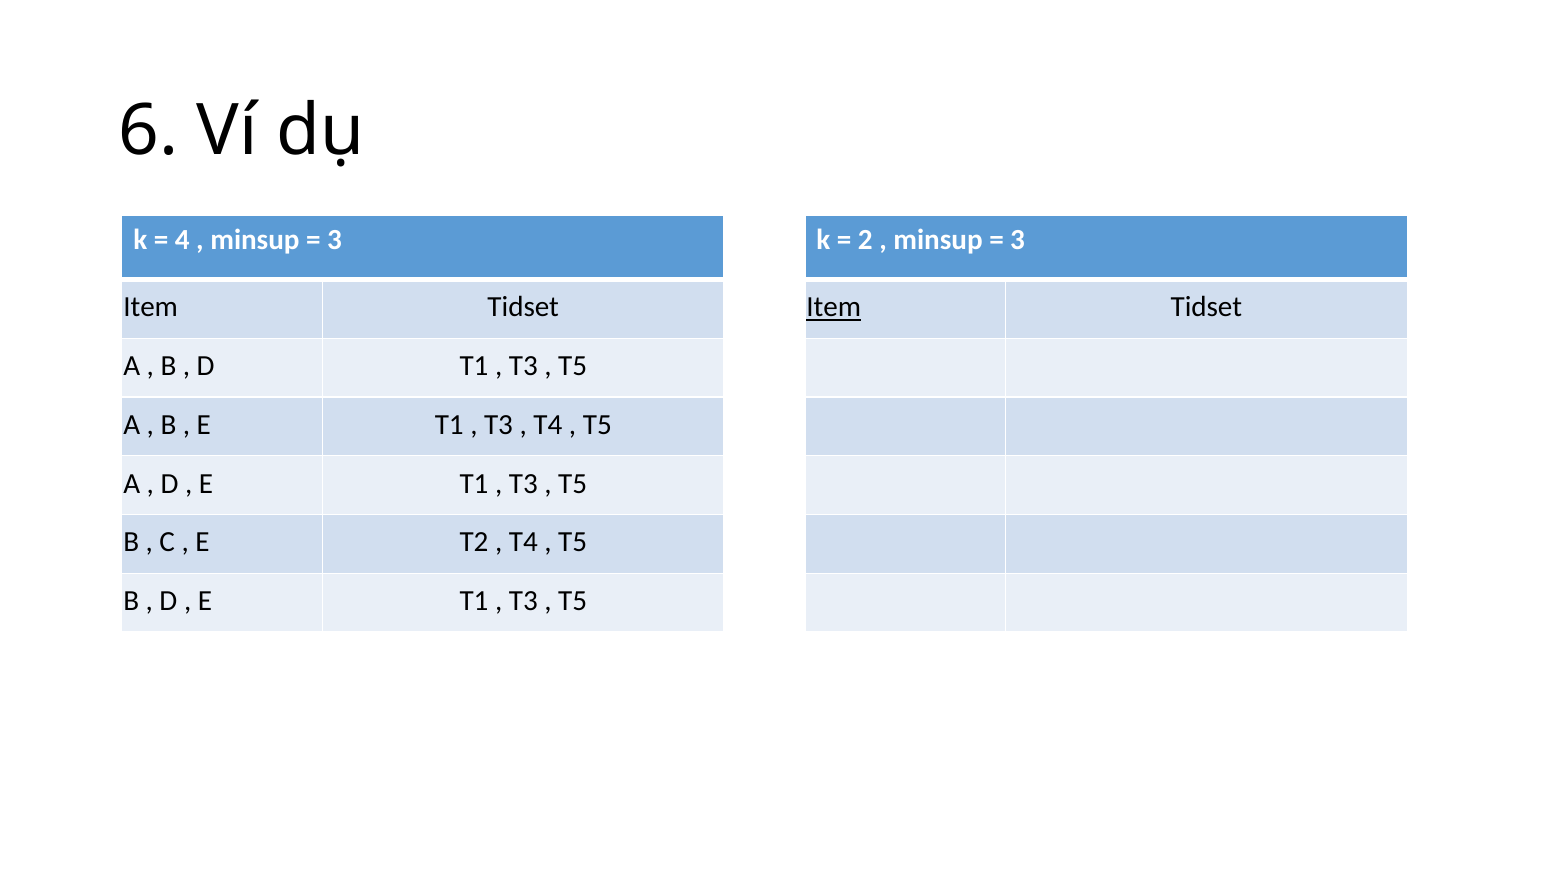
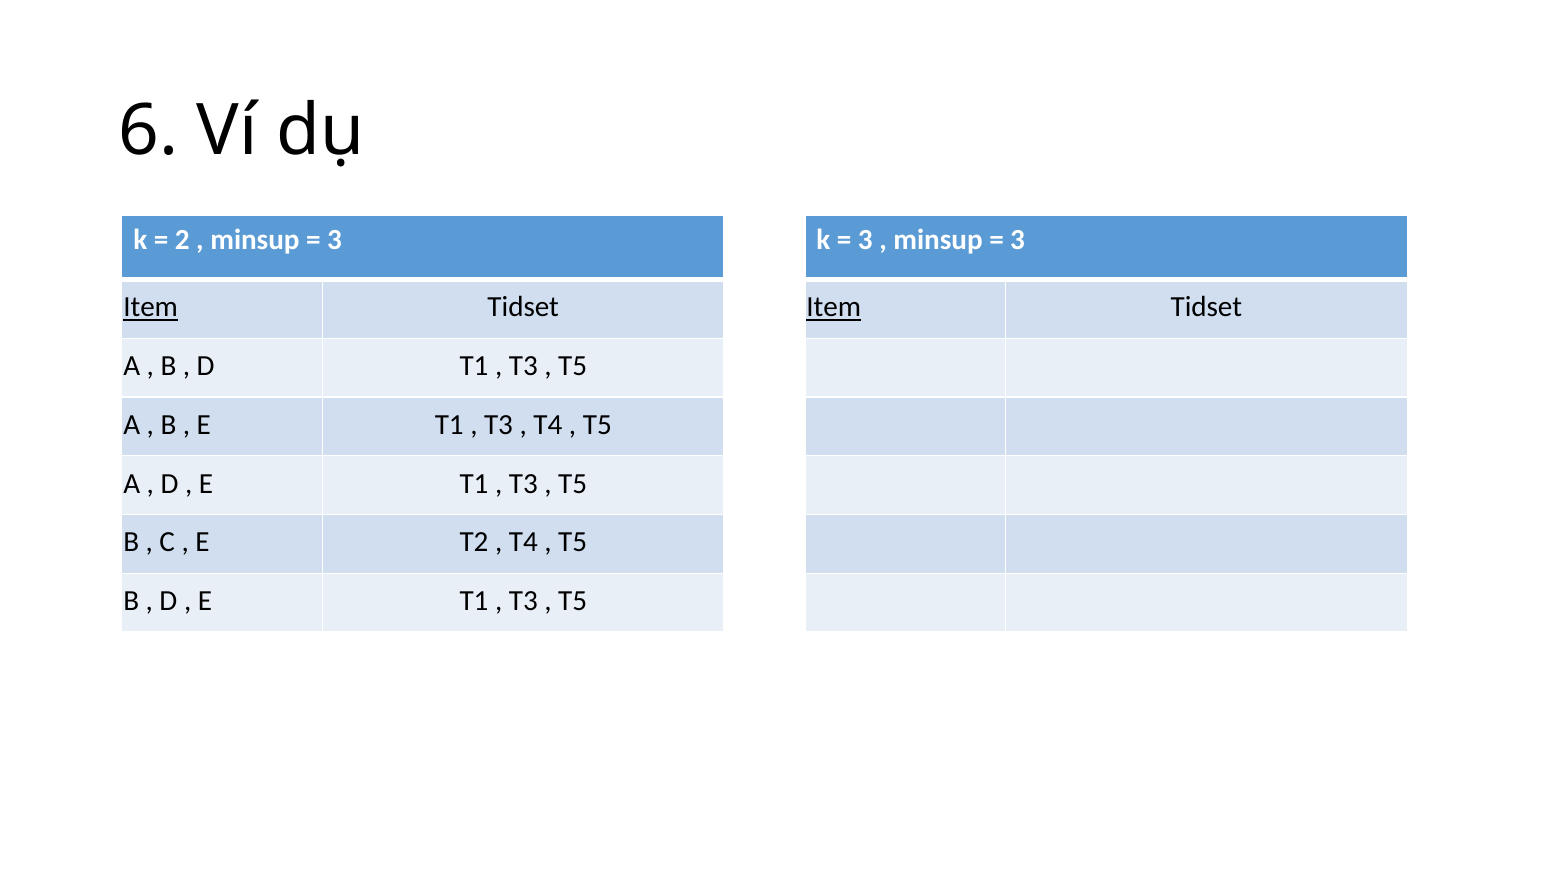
4: 4 -> 2 (182, 239)
2: 2 -> 3 (865, 239)
Item underline: none -> present (151, 307)
